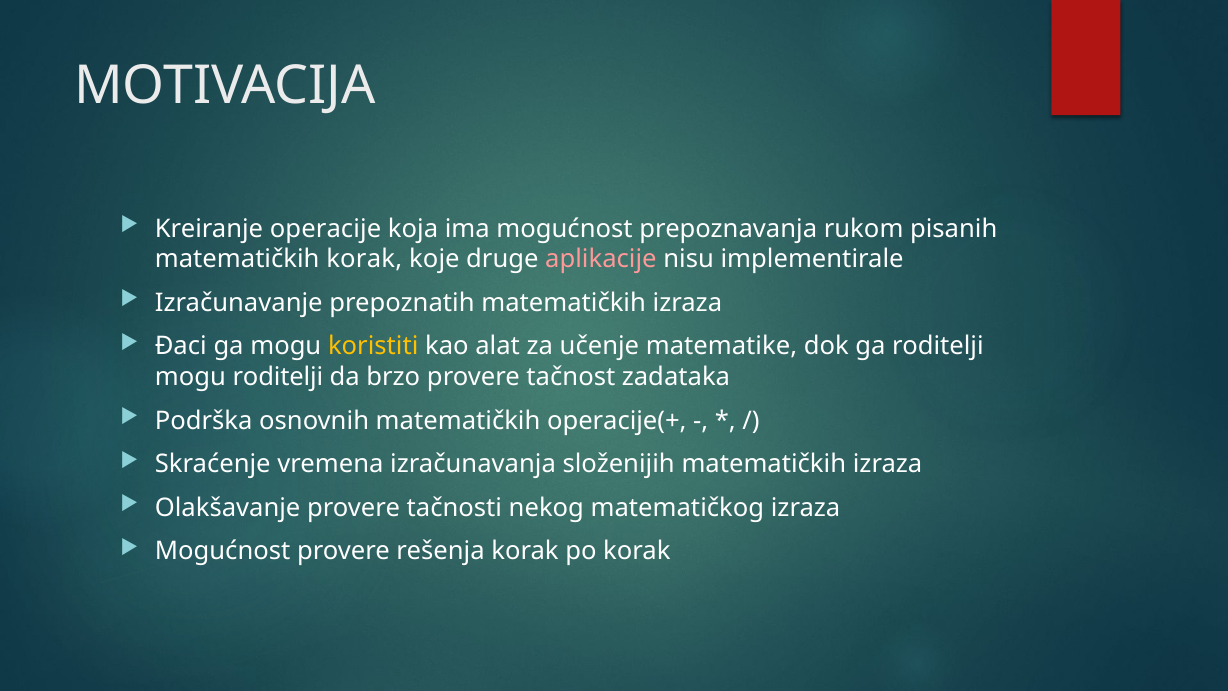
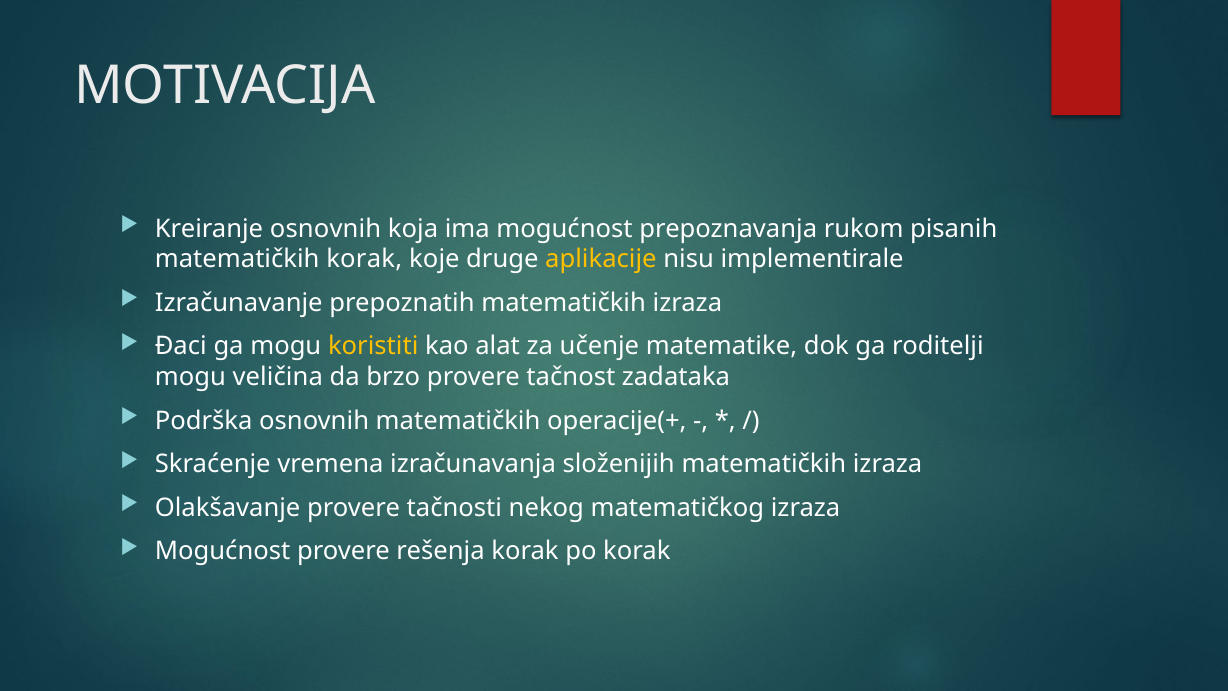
Kreiranje operacije: operacije -> osnovnih (326, 229)
aplikacije colour: pink -> yellow (601, 259)
mogu roditelji: roditelji -> veličina (278, 377)
